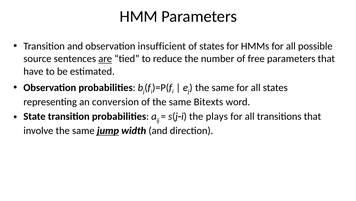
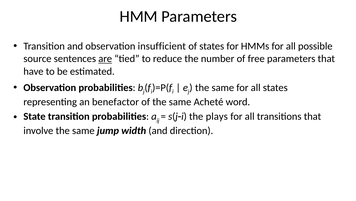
conversion: conversion -> benefactor (116, 102)
Bitexts: Bitexts -> Acheté (209, 102)
jump underline: present -> none (108, 131)
